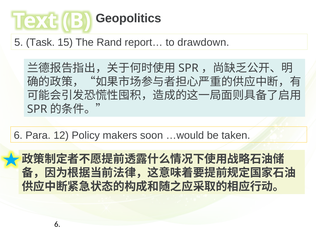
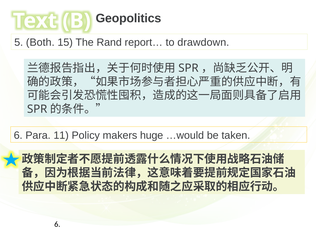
Task: Task -> Both (40, 42)
12: 12 -> 11 (61, 135)
soon: soon -> huge (152, 135)
